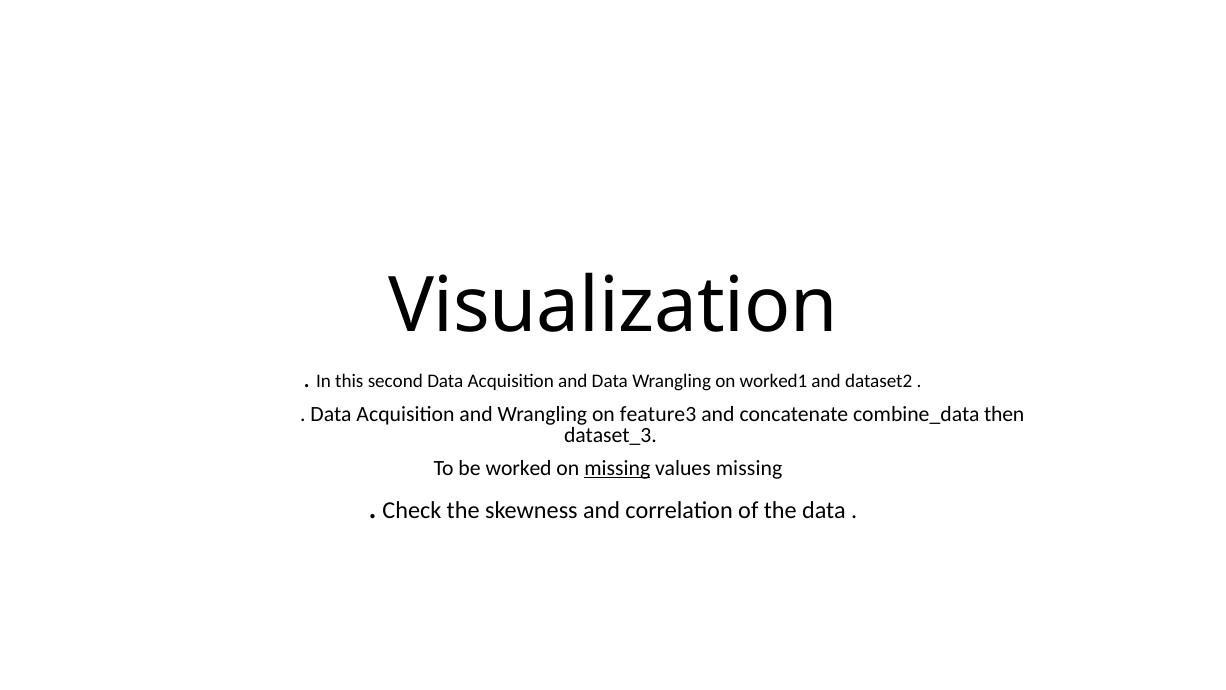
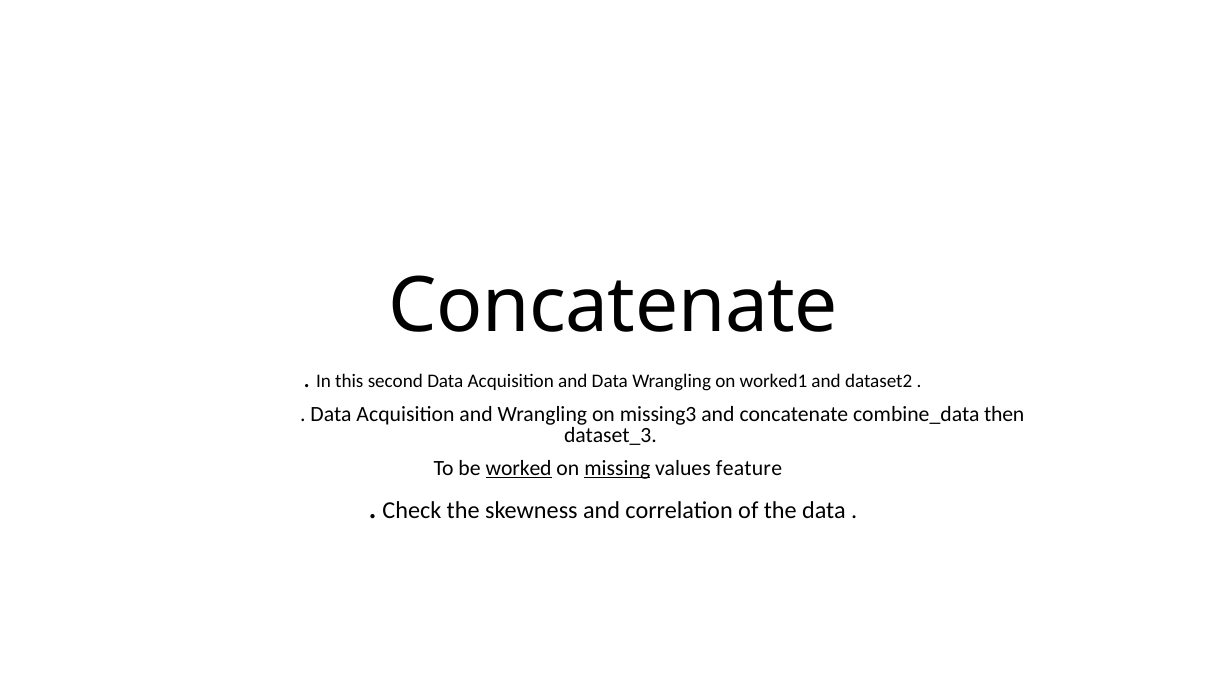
Visualization: Visualization -> Concatenate (613, 306)
feature3: feature3 -> missing3 (658, 414)
worked underline: none -> present (519, 468)
values missing: missing -> feature (749, 468)
